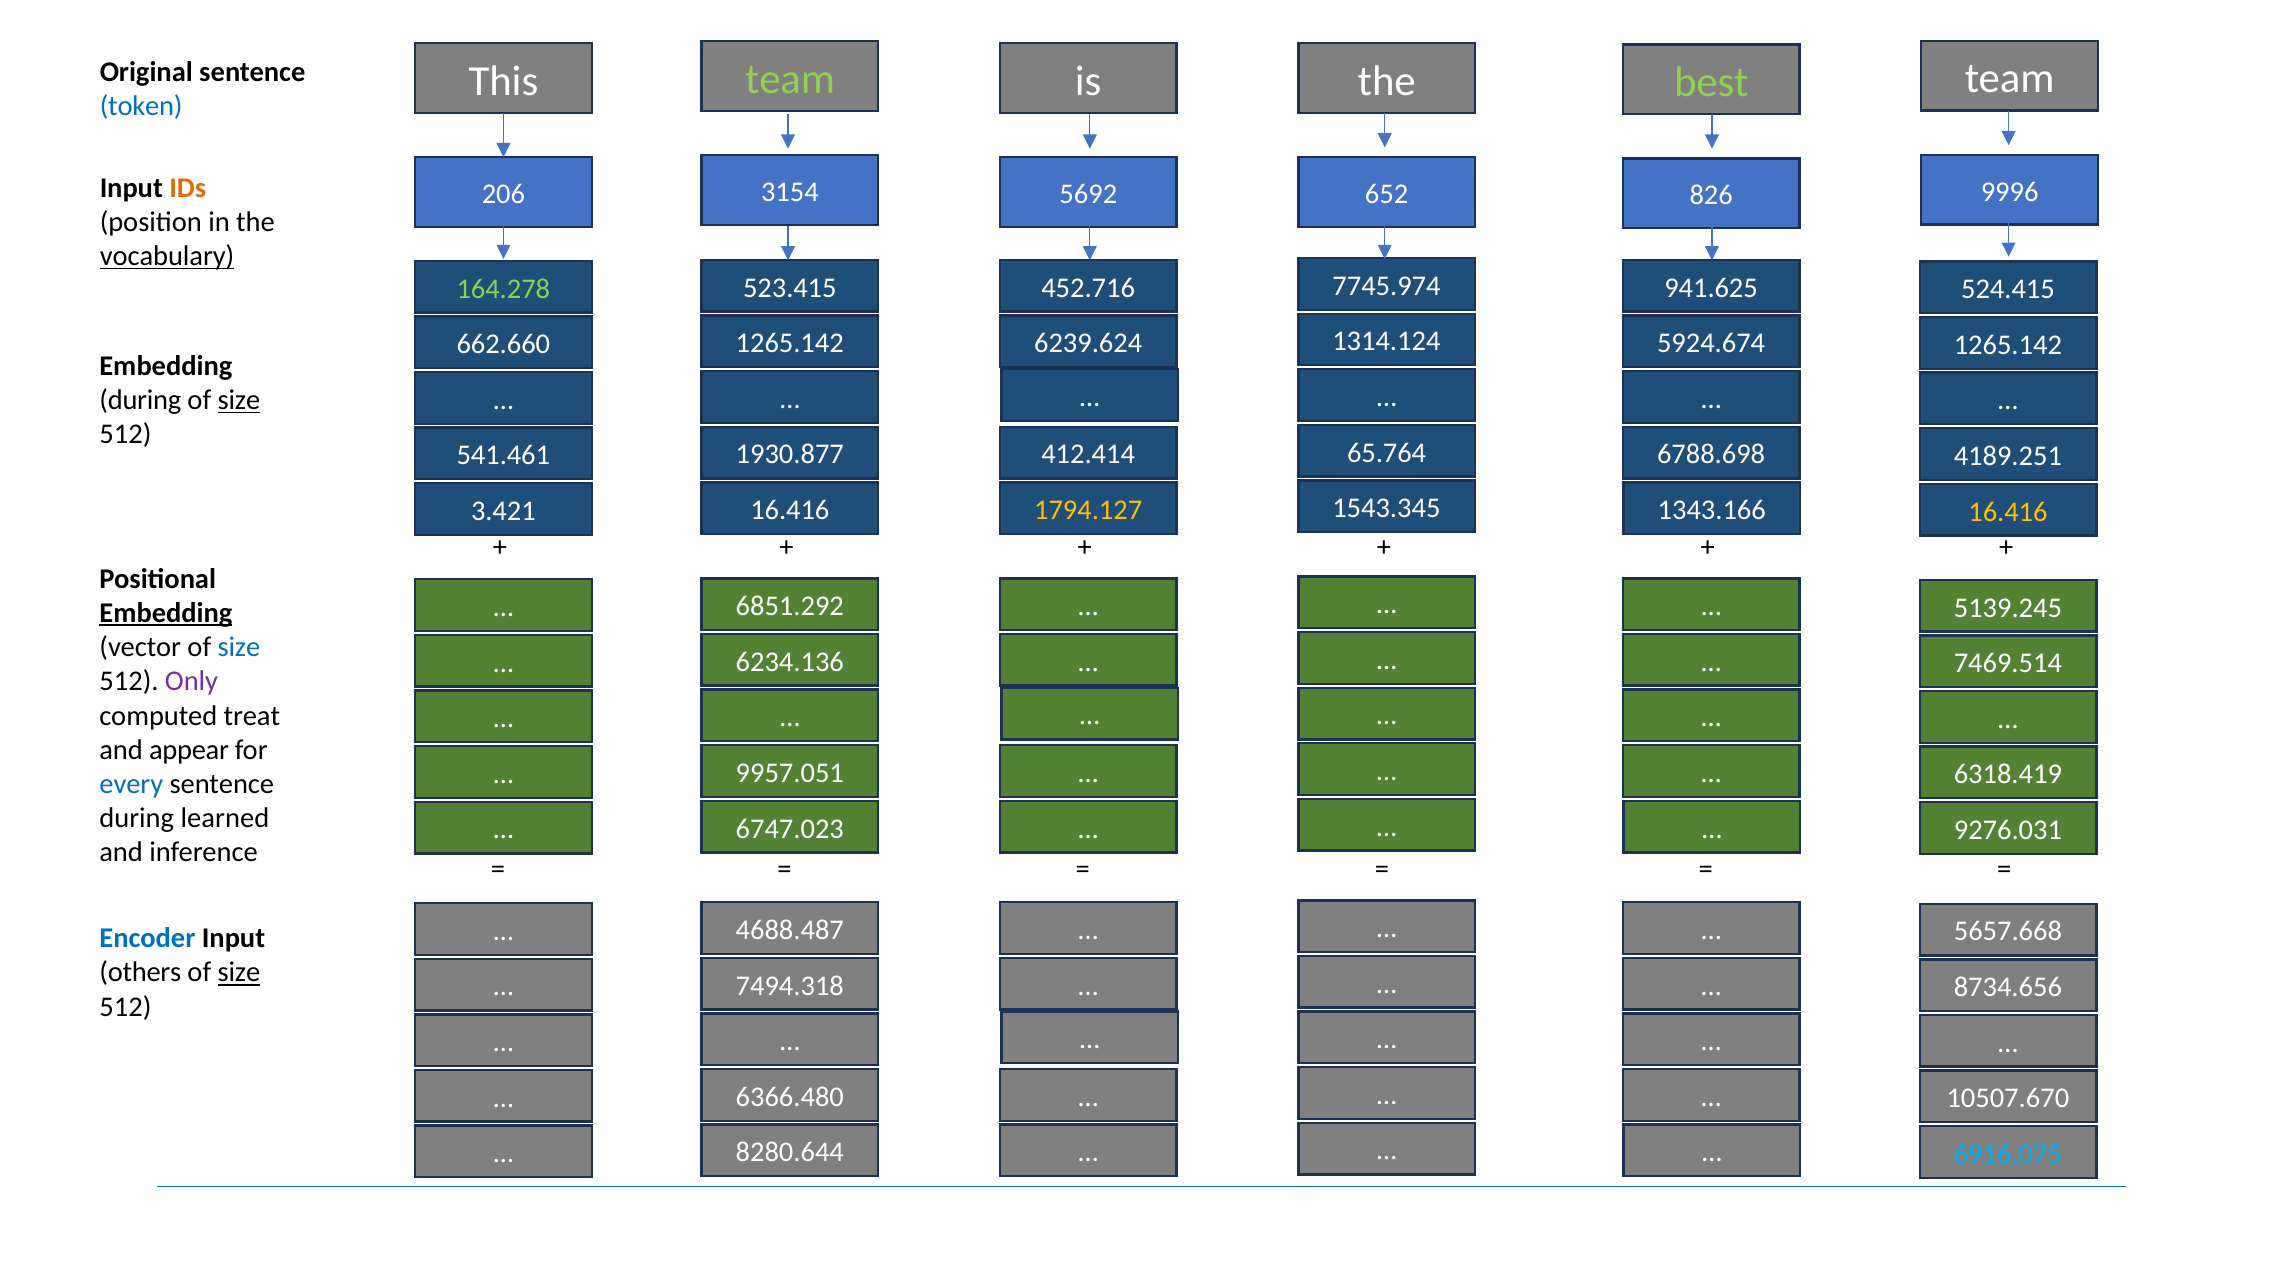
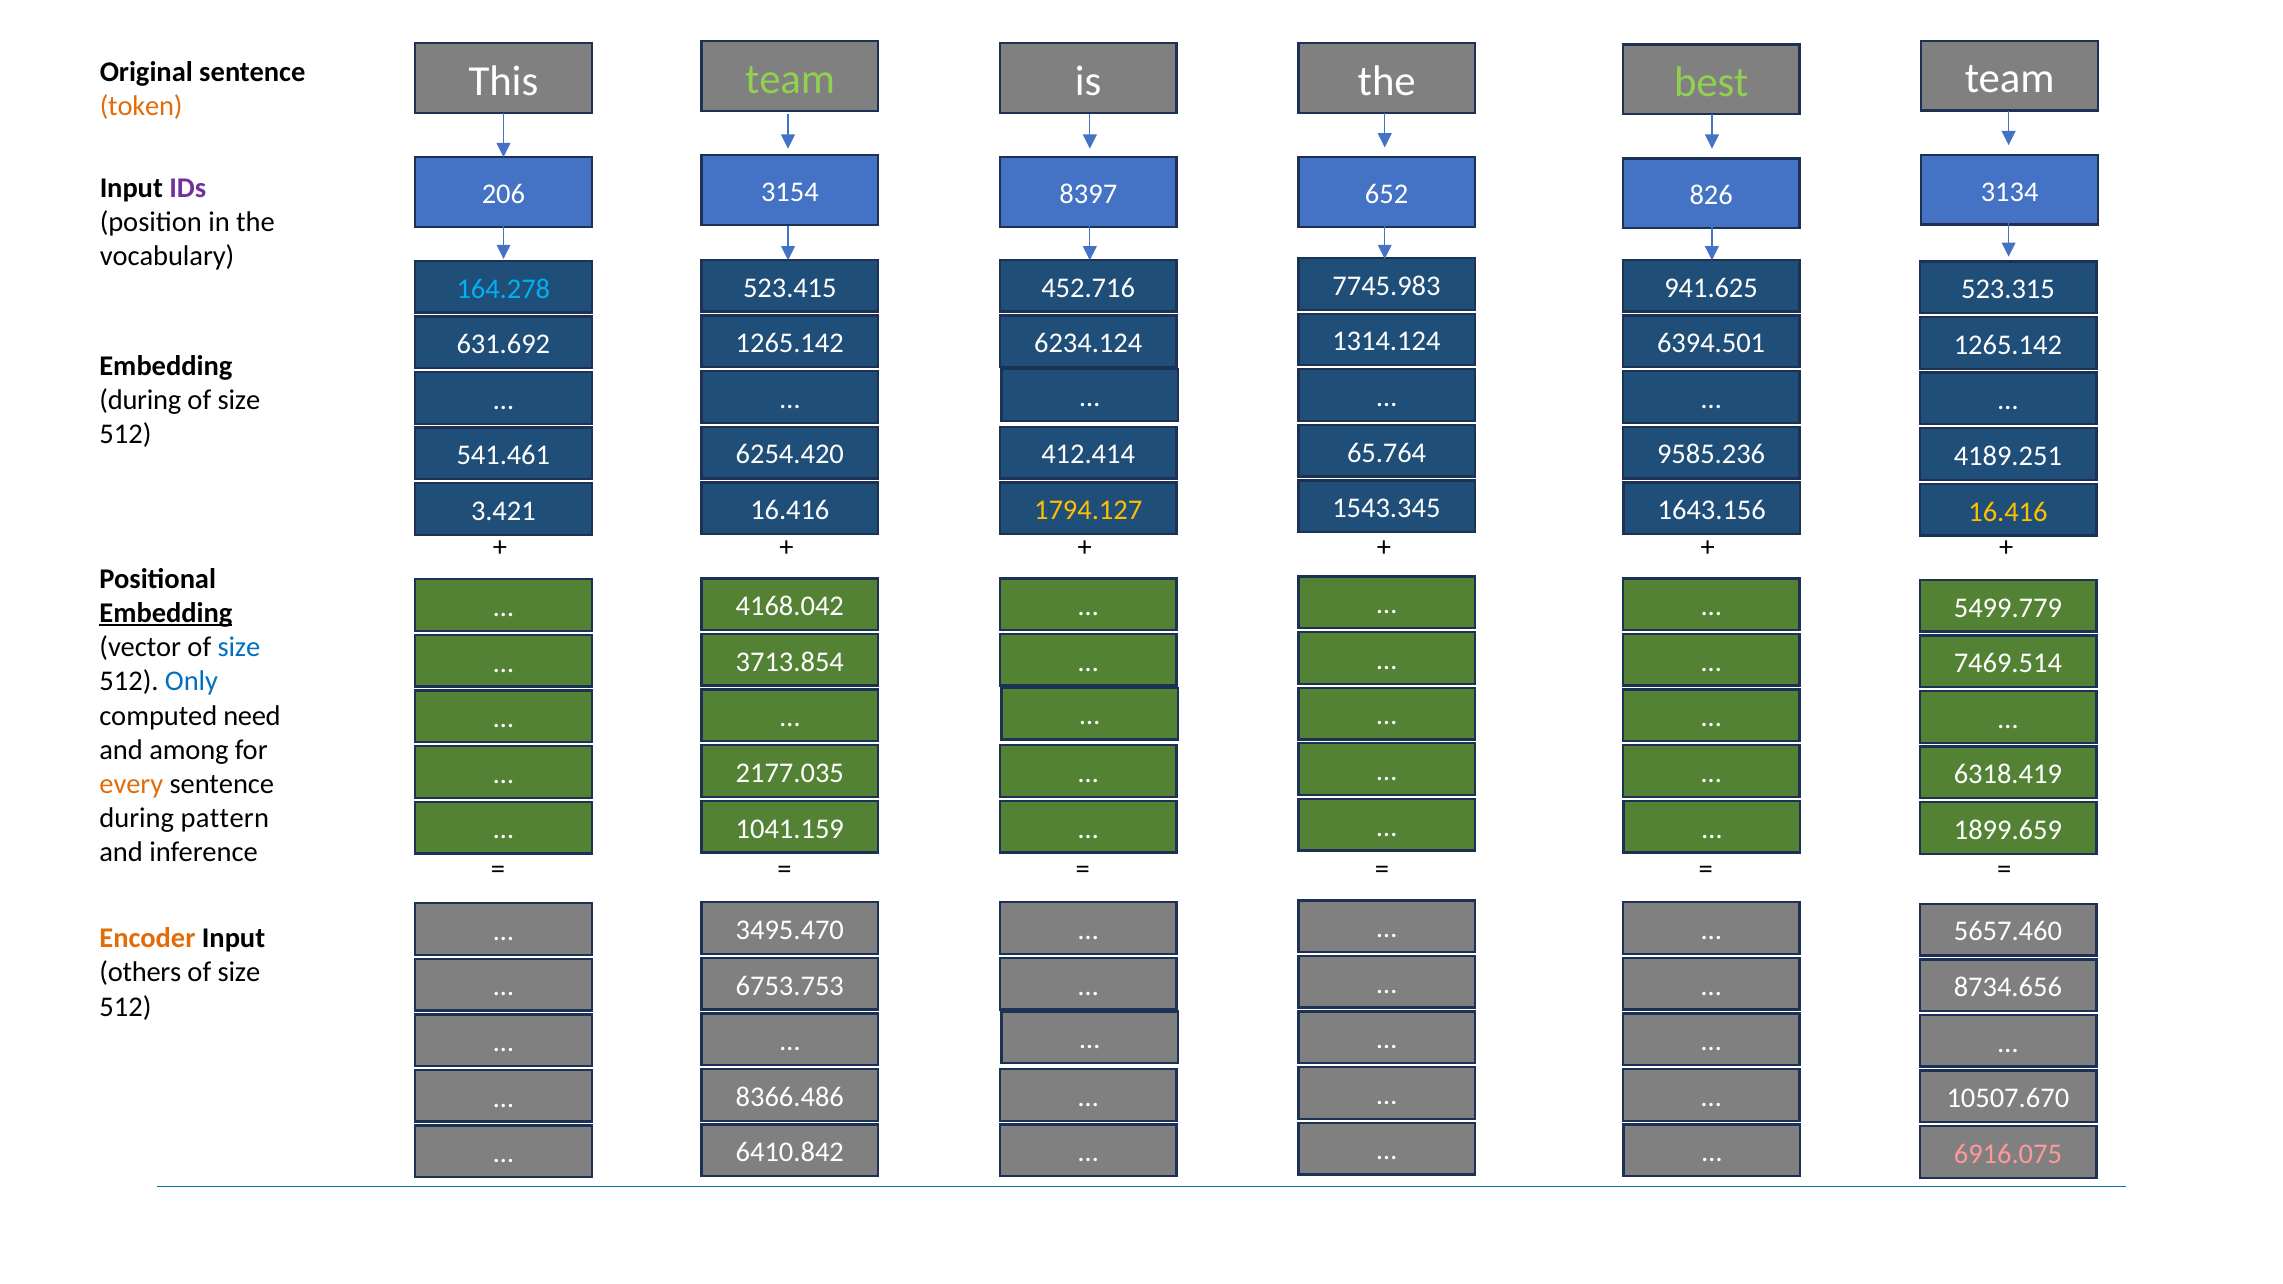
token colour: blue -> orange (141, 106)
IDs colour: orange -> purple (188, 188)
9996: 9996 -> 3134 (2010, 192)
5692: 5692 -> 8397 (1088, 194)
vocabulary underline: present -> none (167, 256)
7745.974: 7745.974 -> 7745.983 (1387, 286)
164.278 colour: light green -> light blue (503, 289)
524.415: 524.415 -> 523.315 (2008, 289)
662.660: 662.660 -> 631.692 (503, 344)
6239.624: 6239.624 -> 6234.124 (1088, 343)
5924.674: 5924.674 -> 6394.501 (1711, 343)
size underline: present -> none (239, 400)
1930.877: 1930.877 -> 6254.420 (790, 455)
6788.698: 6788.698 -> 9585.236 (1711, 455)
1343.166: 1343.166 -> 1643.156 (1712, 510)
6851.292: 6851.292 -> 4168.042 (790, 606)
5139.245: 5139.245 -> 5499.779 (2008, 608)
6234.136: 6234.136 -> 3713.854 (790, 662)
Only colour: purple -> blue (192, 681)
treat: treat -> need (252, 716)
appear: appear -> among (189, 750)
9957.051: 9957.051 -> 2177.035 (790, 773)
every colour: blue -> orange (131, 784)
learned: learned -> pattern (225, 818)
6747.023: 6747.023 -> 1041.159 (790, 829)
9276.031: 9276.031 -> 1899.659 (2008, 830)
4688.487: 4688.487 -> 3495.470 (790, 930)
5657.668: 5657.668 -> 5657.460 (2008, 932)
Encoder colour: blue -> orange (147, 938)
size underline: present -> none (239, 973)
7494.318: 7494.318 -> 6753.753 (790, 986)
6366.480: 6366.480 -> 8366.486 (790, 1097)
8280.644: 8280.644 -> 6410.842 (790, 1153)
6916.075 colour: light blue -> pink (2008, 1154)
